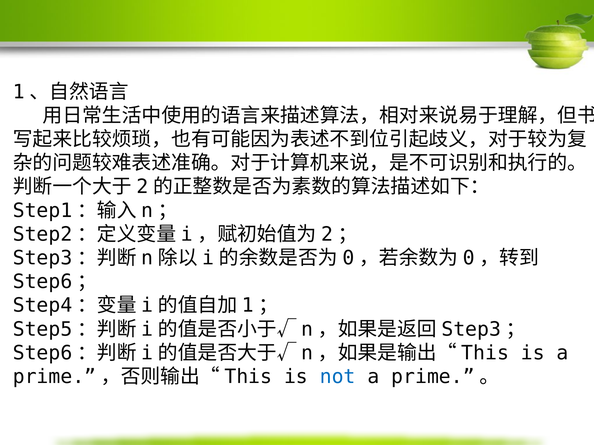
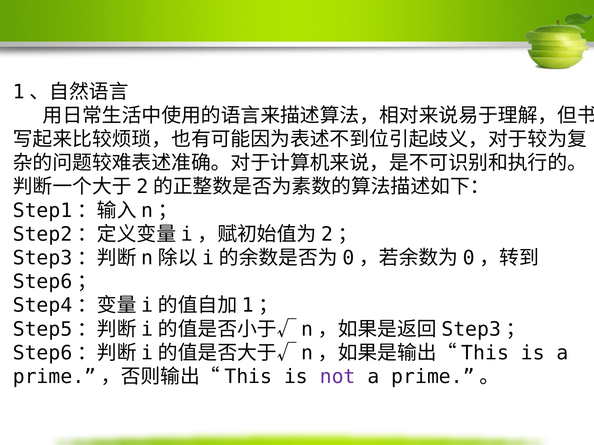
not colour: blue -> purple (338, 377)
